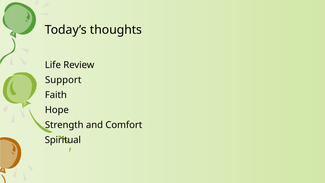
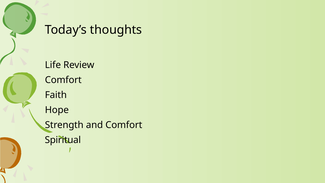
Support: Support -> Comfort (63, 80)
